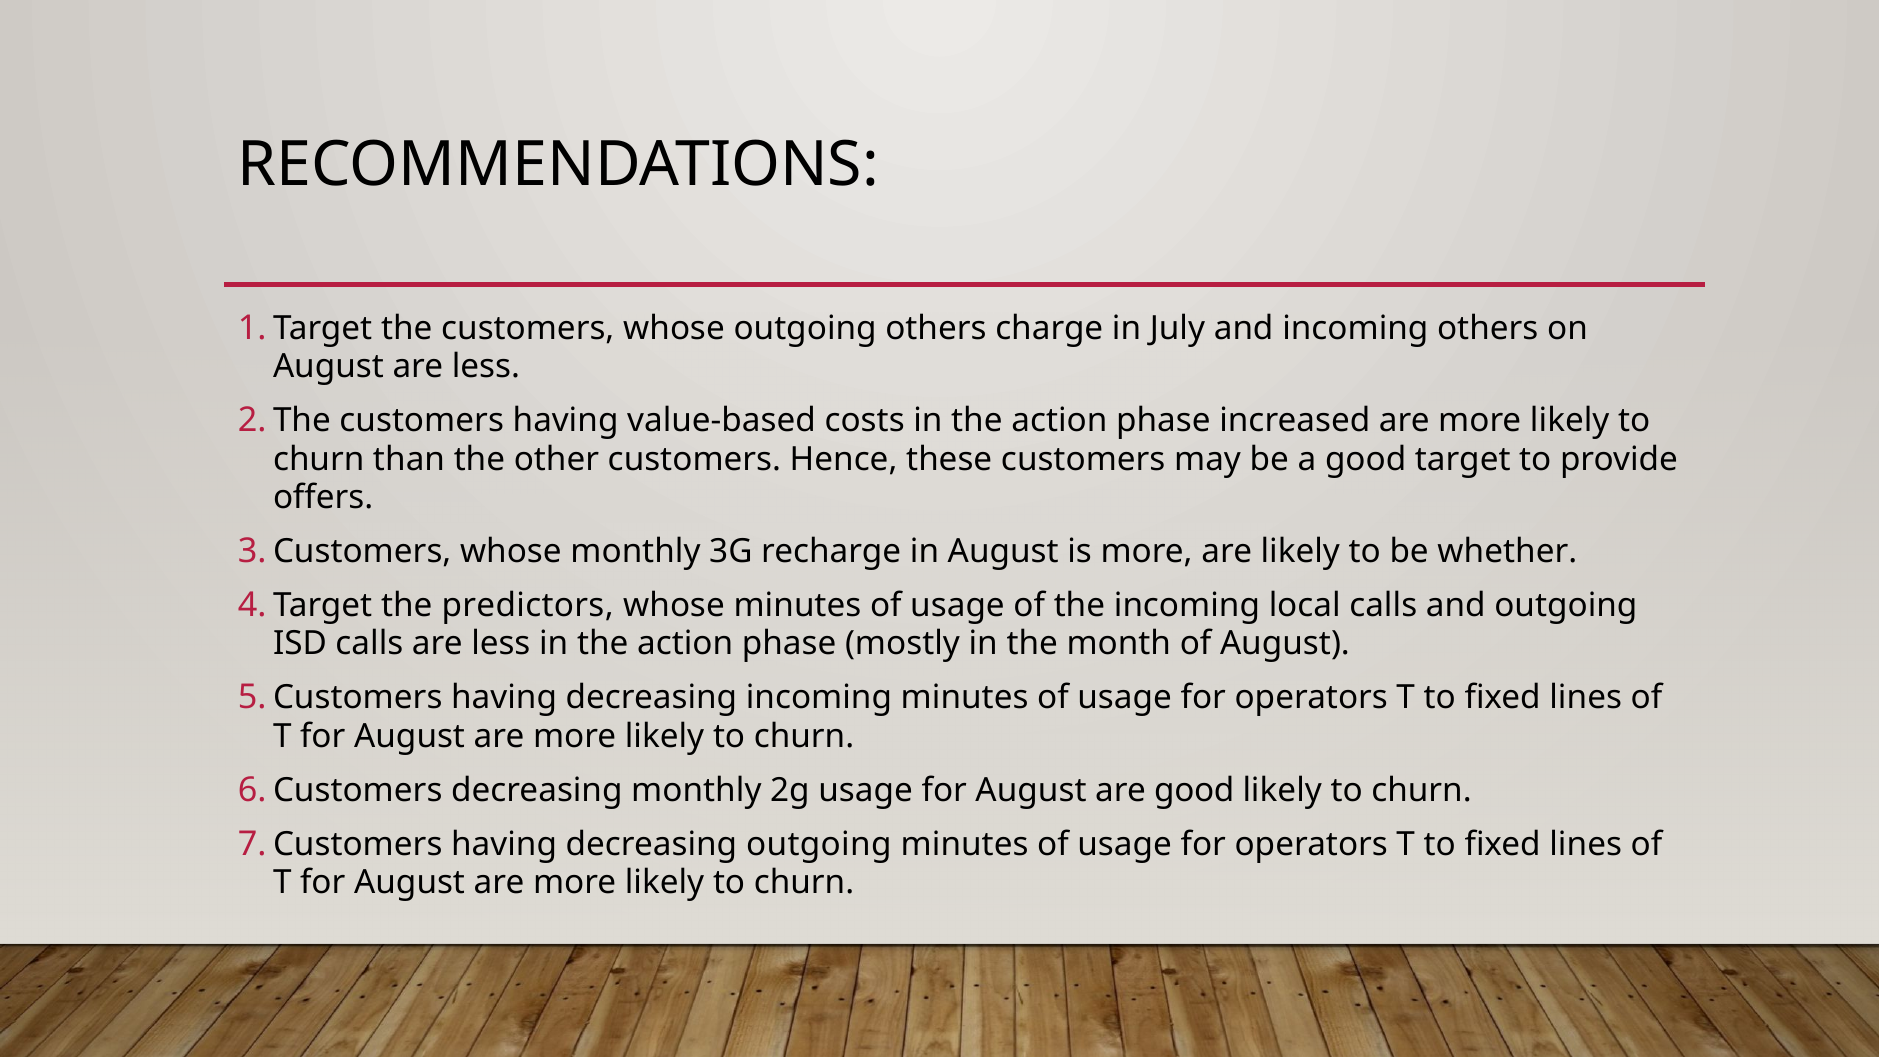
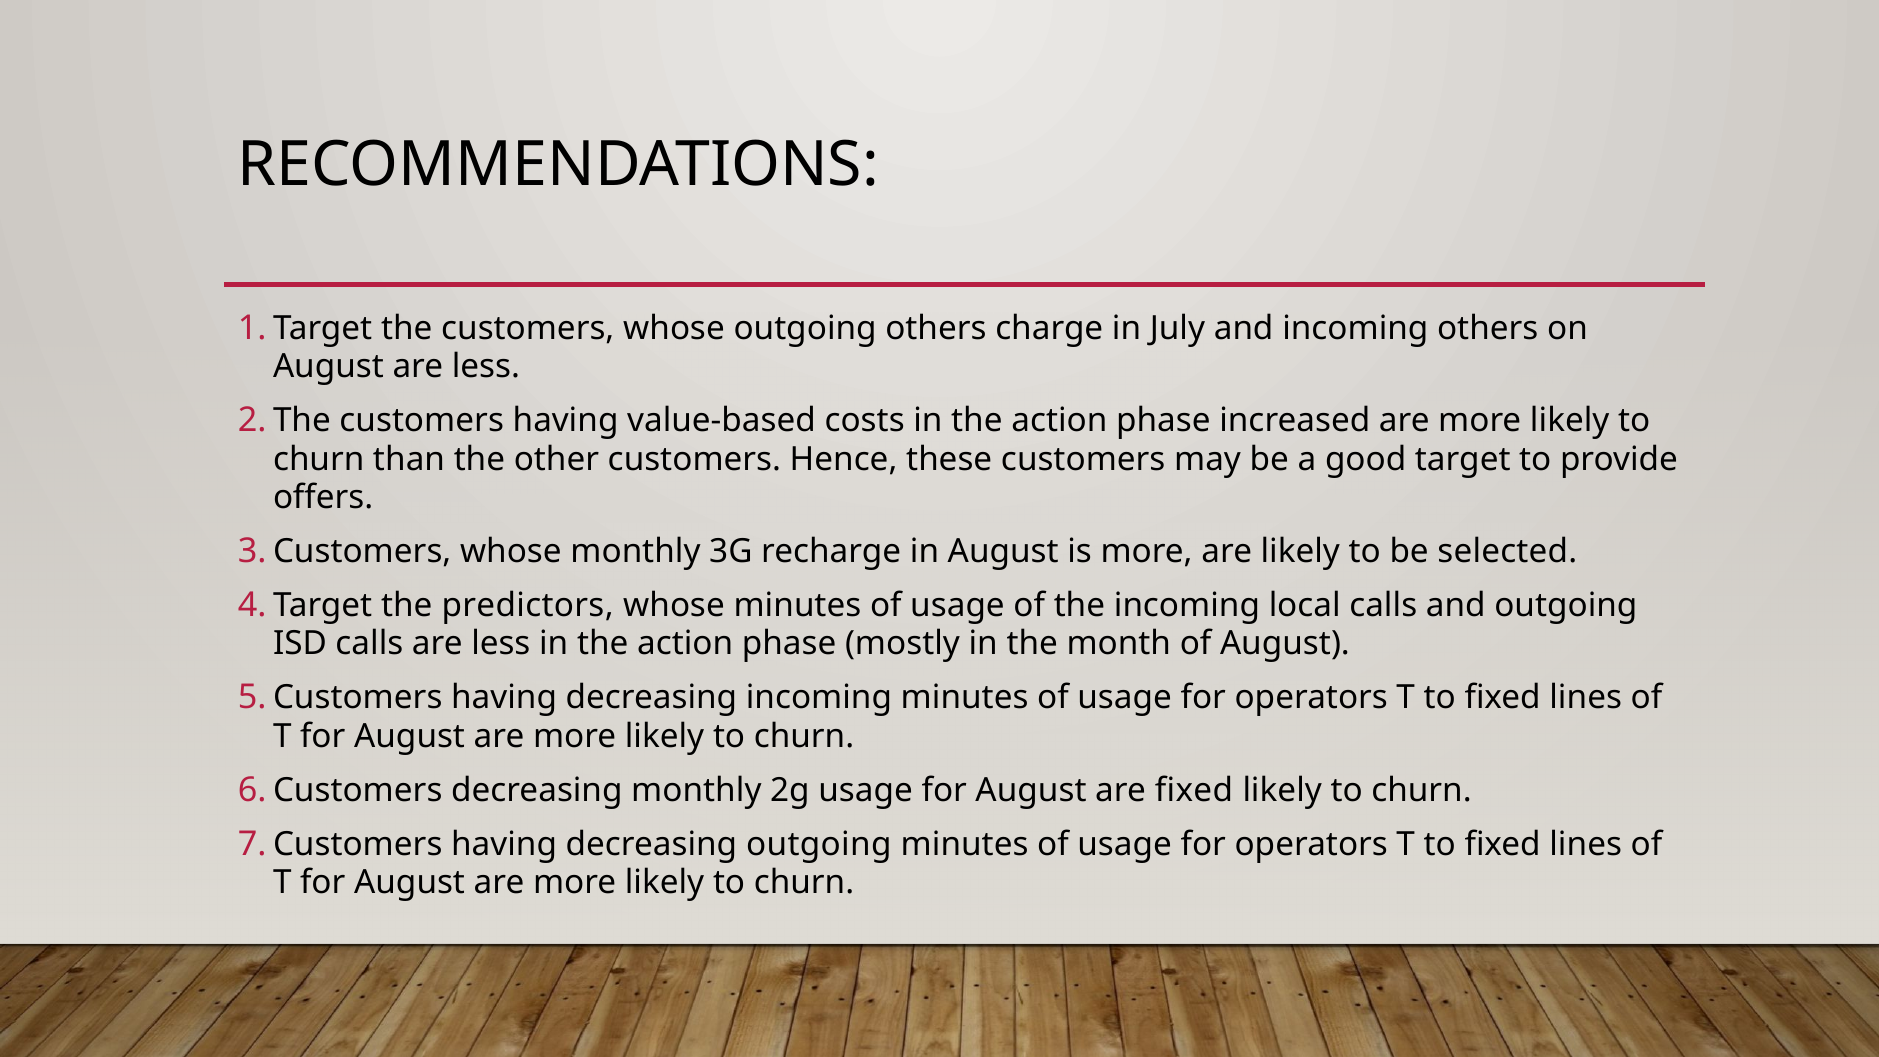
whether: whether -> selected (1507, 551)
are good: good -> fixed (1194, 790)
